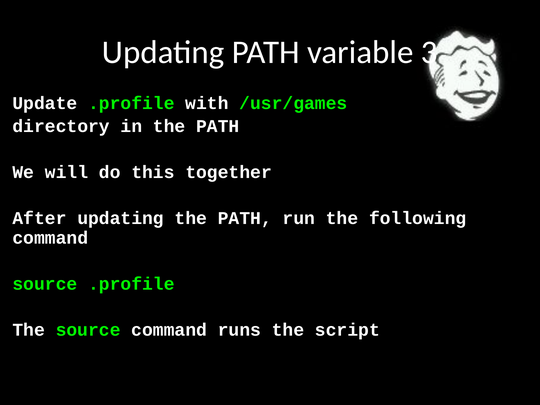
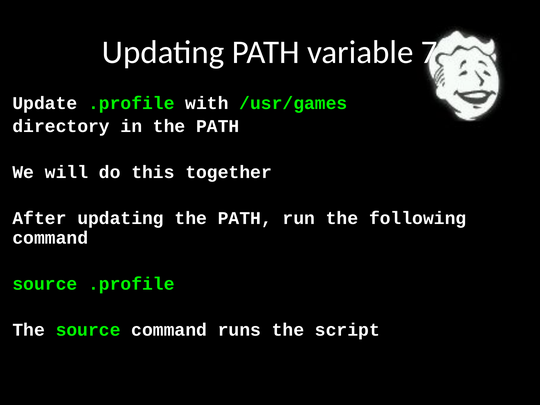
3: 3 -> 7 (429, 52)
